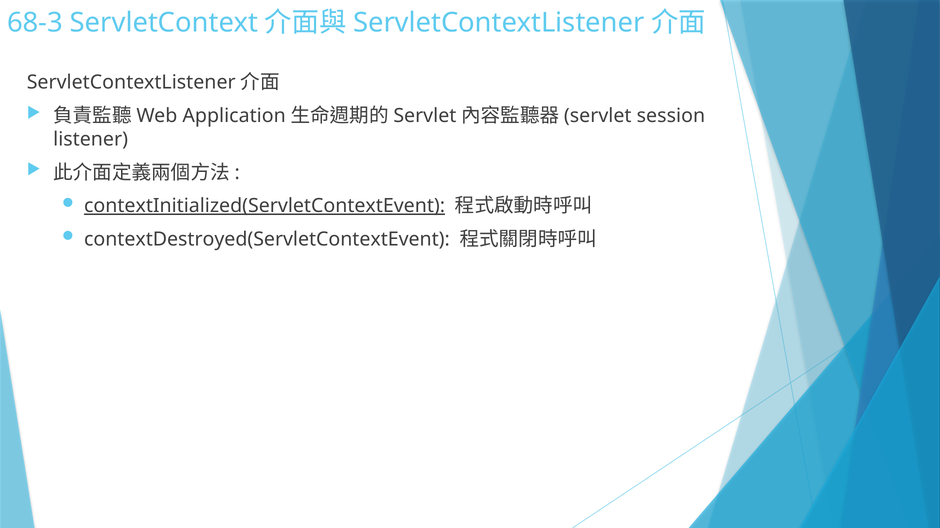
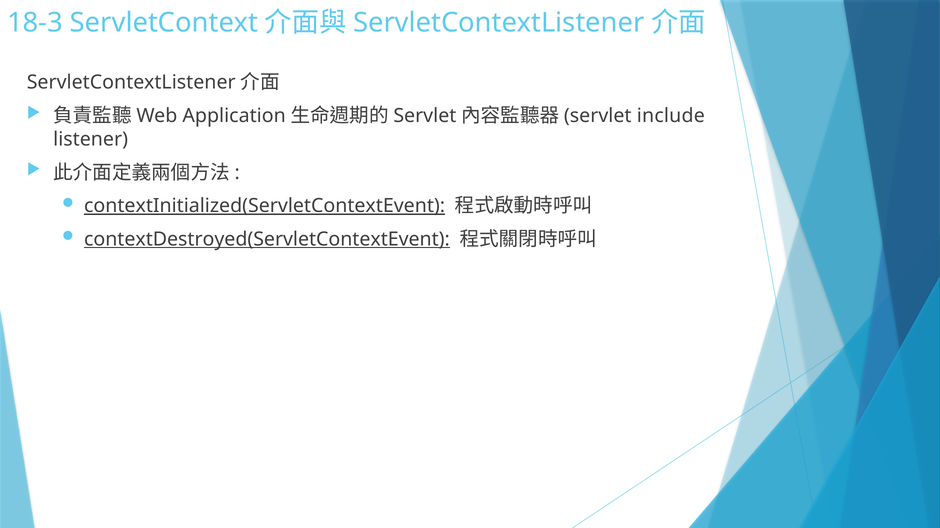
68-3: 68-3 -> 18-3 (35, 23)
session: session -> include (671, 116)
contextDestroyed(ServletContextEvent underline: none -> present (267, 240)
